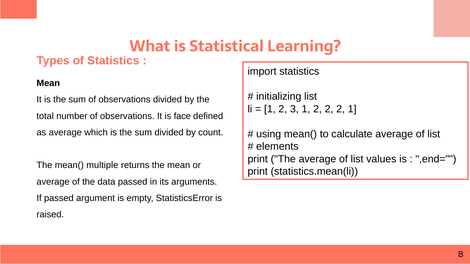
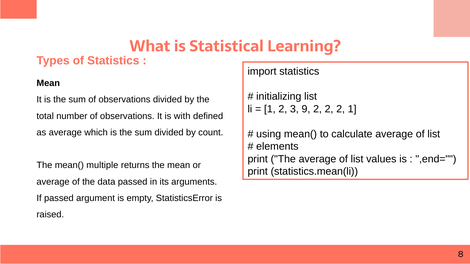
3 1: 1 -> 9 (306, 109)
face: face -> with (182, 116)
